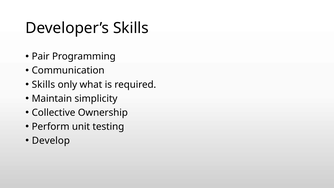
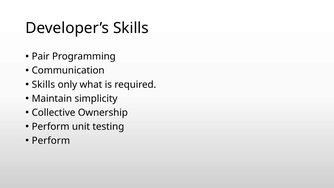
Develop: Develop -> Perform (51, 140)
